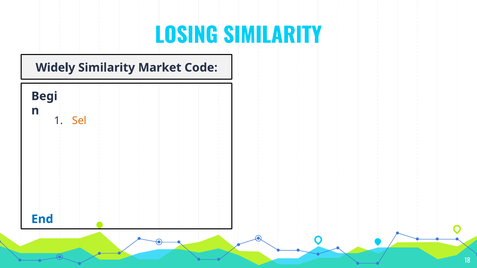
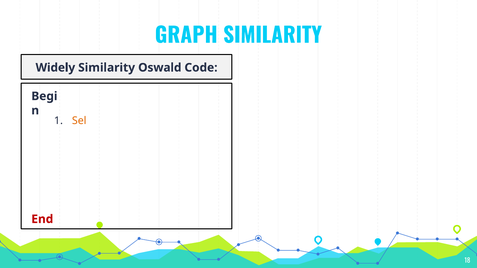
LOSING: LOSING -> GRAPH (186, 36)
Market: Market -> Oswald (160, 68)
End colour: blue -> red (42, 219)
